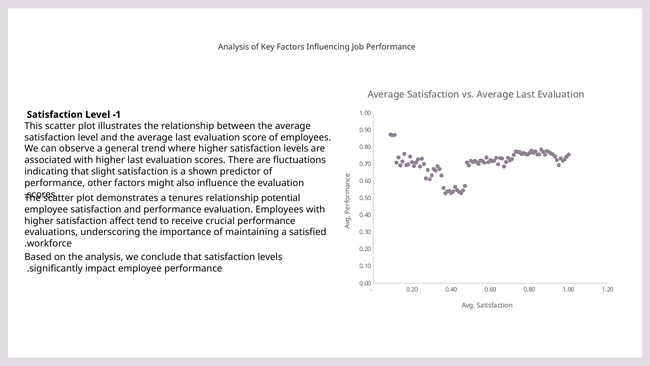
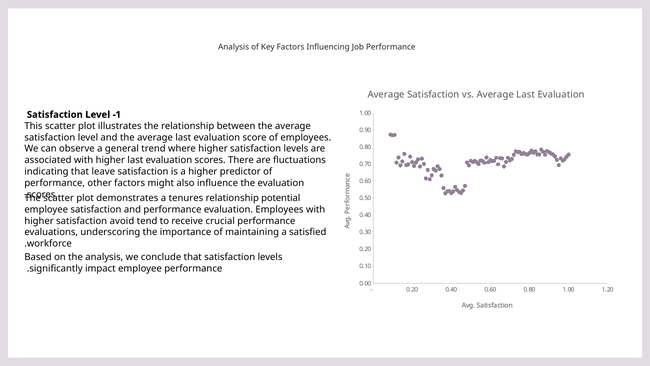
slight: slight -> leave (103, 171)
a shown: shown -> higher (203, 171)
affect: affect -> avoid (122, 221)
